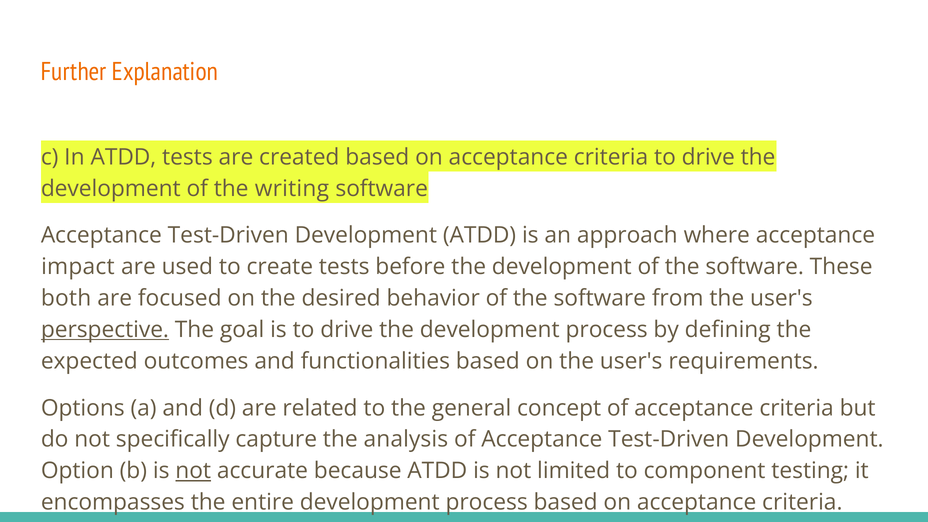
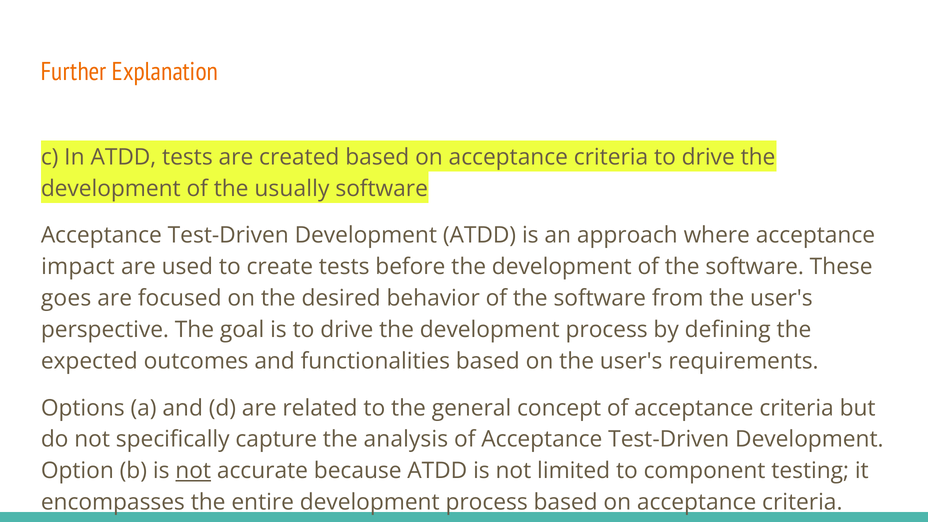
writing: writing -> usually (292, 189)
both: both -> goes (66, 298)
perspective underline: present -> none (105, 330)
